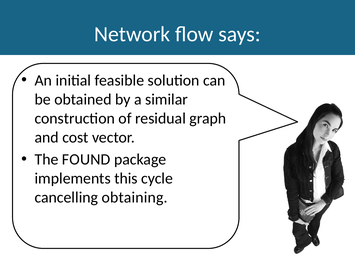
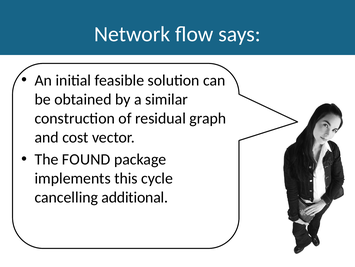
obtaining: obtaining -> additional (135, 197)
